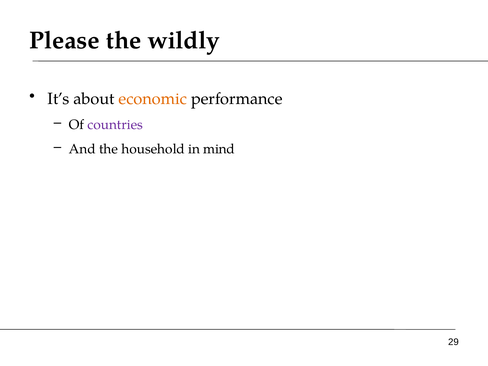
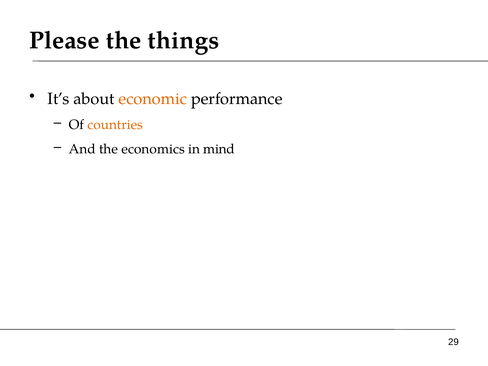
wildly: wildly -> things (184, 40)
countries colour: purple -> orange (115, 125)
household: household -> economics (153, 149)
